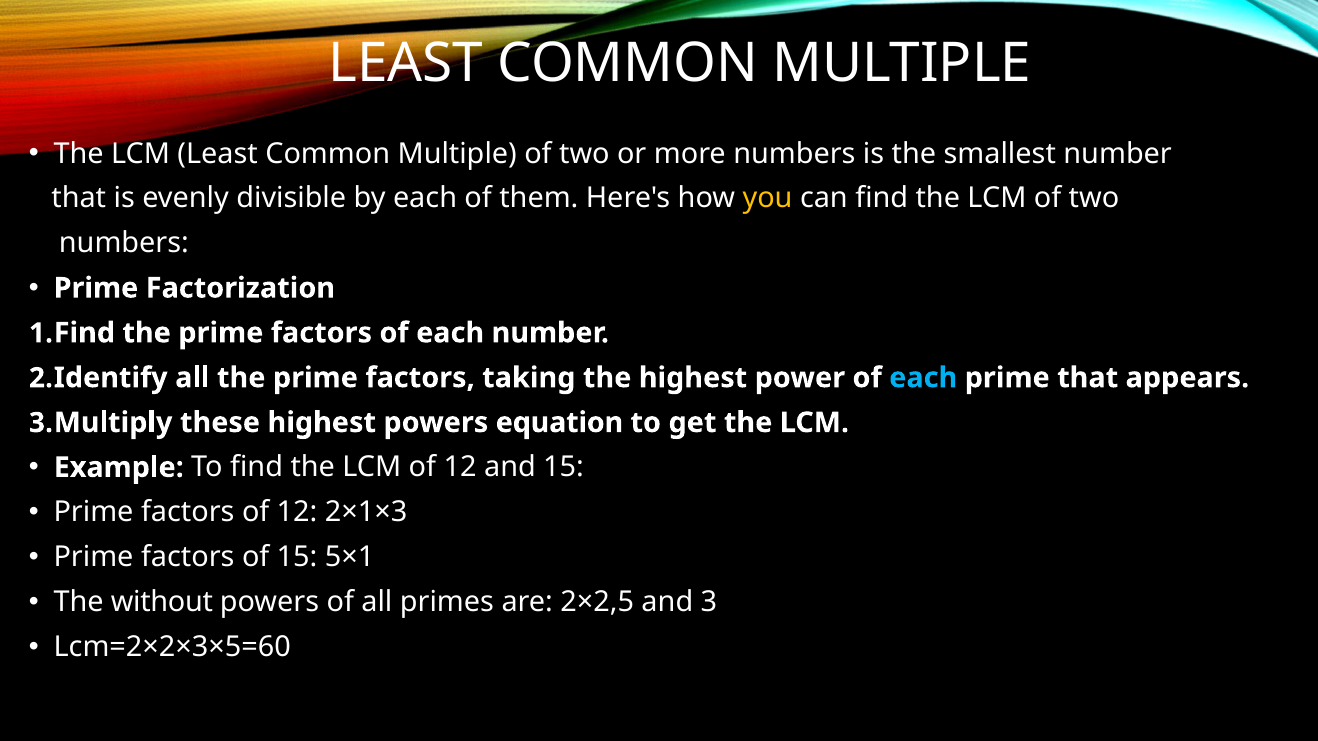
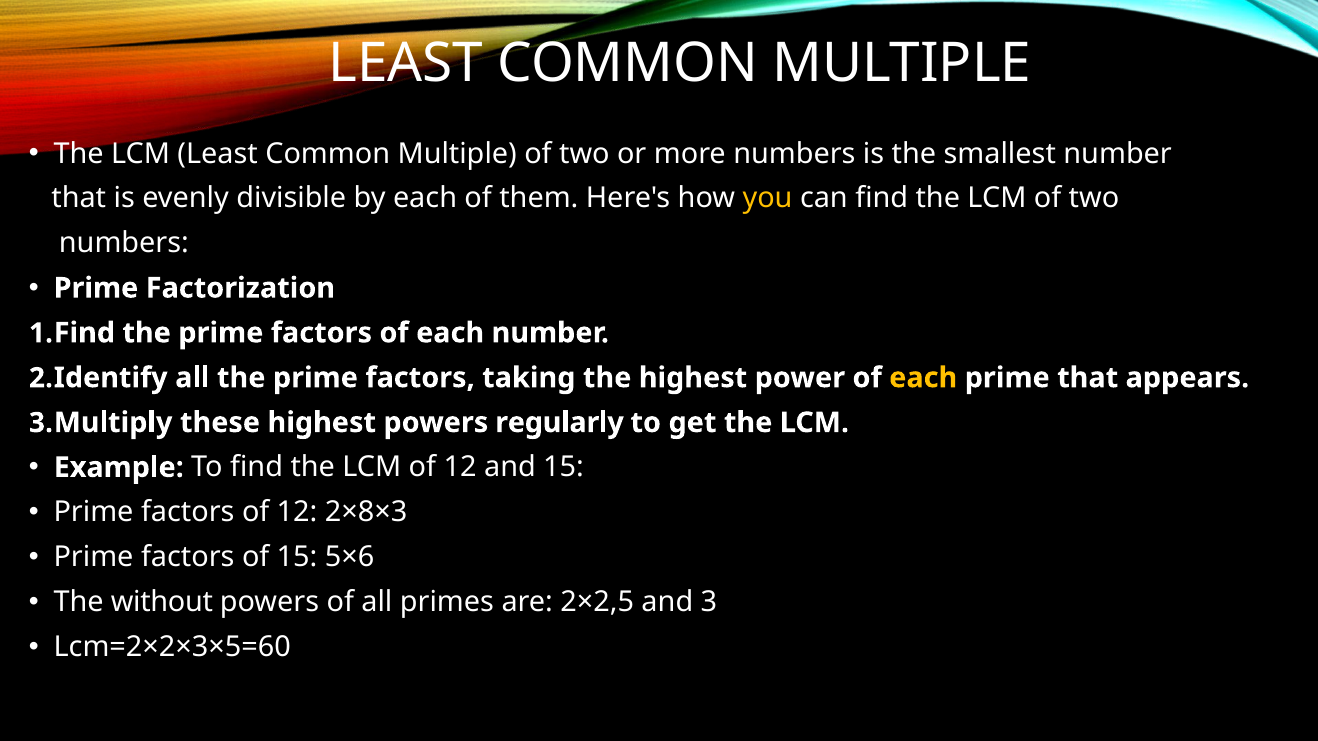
each colour: light blue -> yellow (923, 378)
equation: equation -> regularly (559, 423)
2×1×3: 2×1×3 -> 2×8×3 (366, 513)
5×1: 5×1 -> 5×6 (350, 557)
